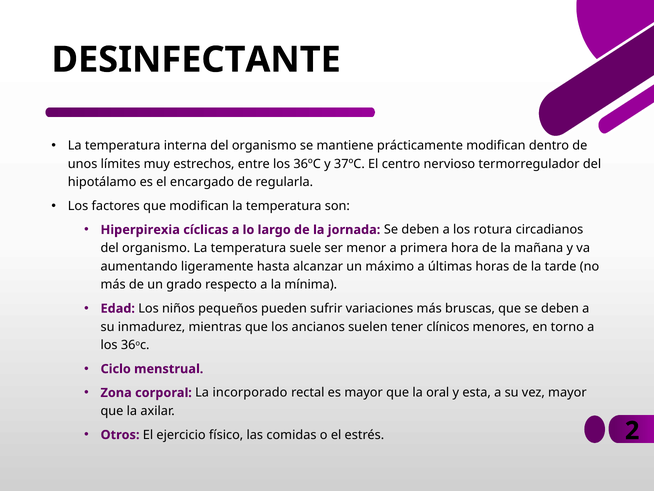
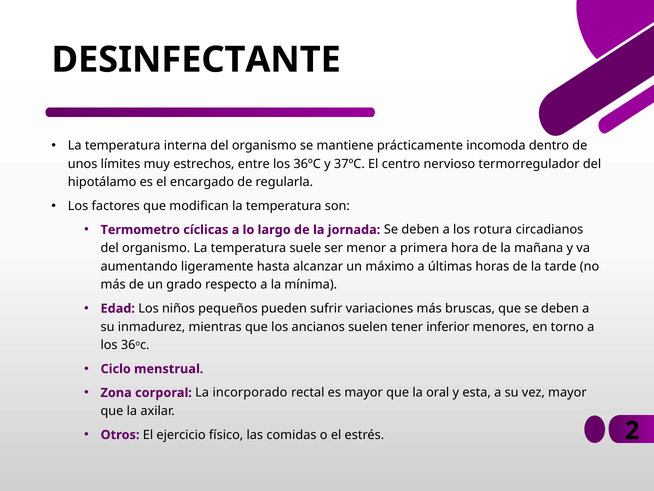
prácticamente modifican: modifican -> incomoda (496, 145)
Hiperpirexia: Hiperpirexia -> Termometro (140, 230)
clínicos: clínicos -> inferior (448, 327)
